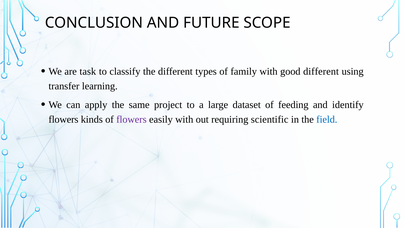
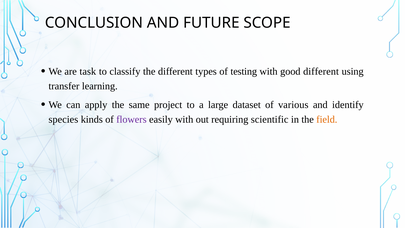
family: family -> testing (244, 71)
feeding: feeding -> various (293, 105)
flowers: flowers -> species (63, 119)
field colour: blue -> orange (327, 119)
